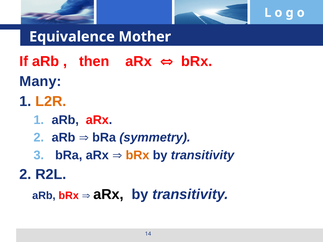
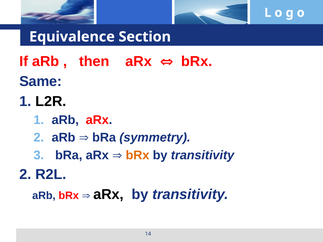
Mother: Mother -> Section (145, 37)
Many: Many -> Same (41, 81)
L2R colour: orange -> black (51, 102)
